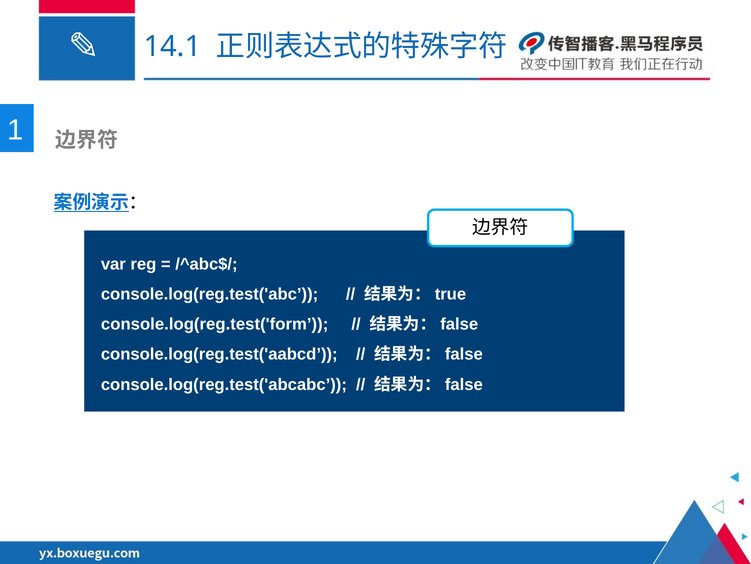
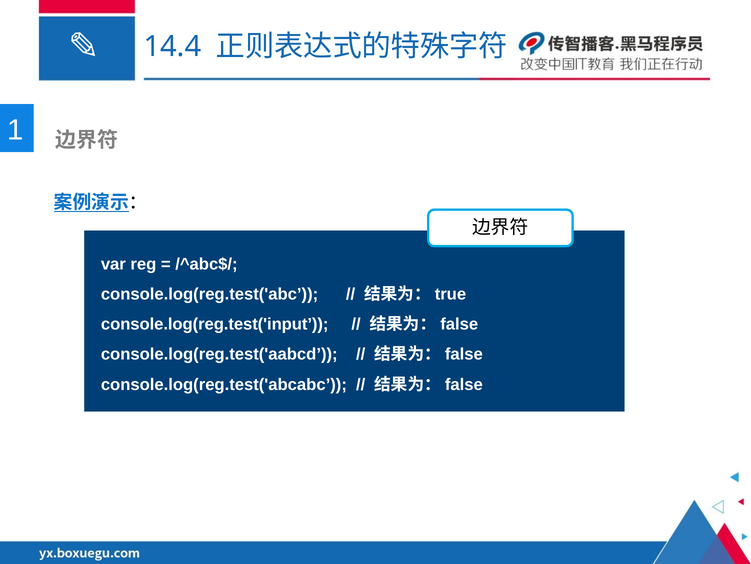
14.1: 14.1 -> 14.4 (173, 47)
console.log(reg.test('form: console.log(reg.test('form -> console.log(reg.test('input (215, 324)
